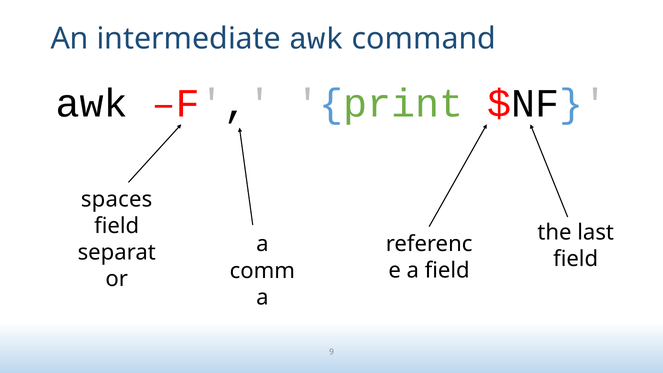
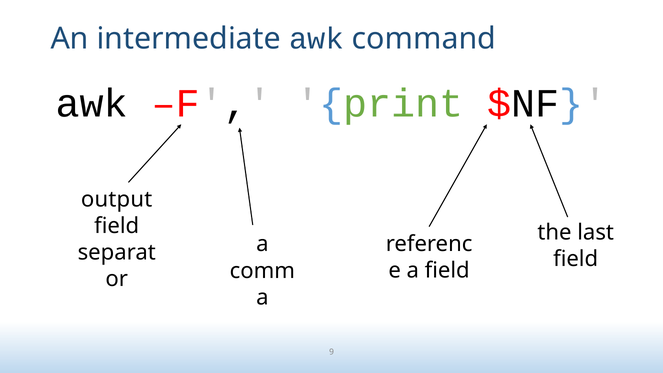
spaces: spaces -> output (117, 200)
